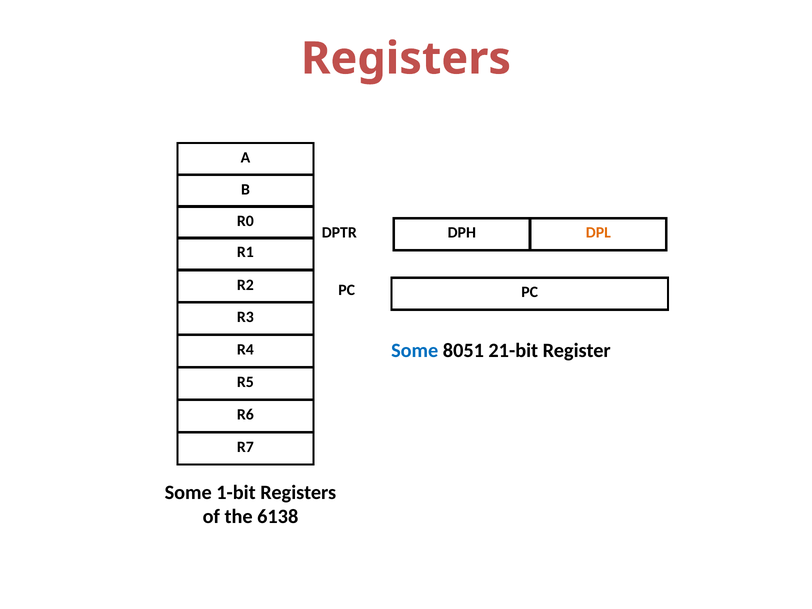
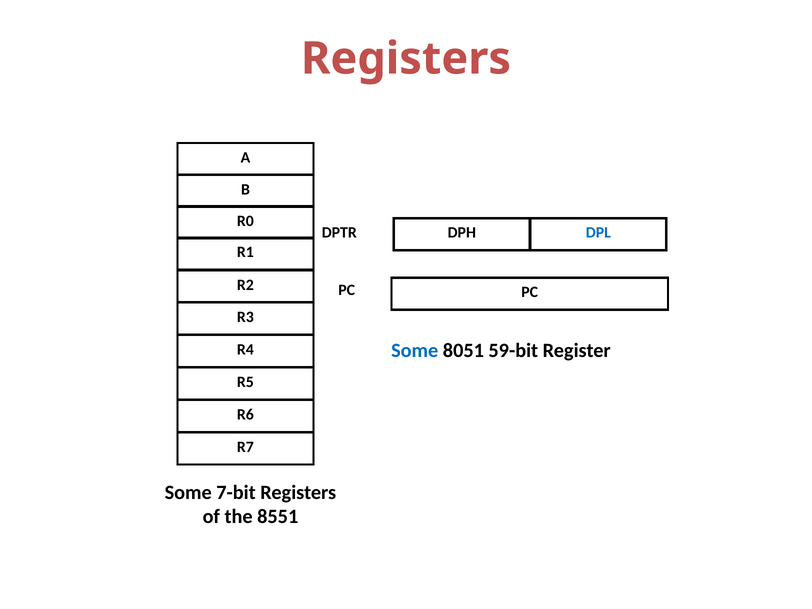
DPL colour: orange -> blue (598, 233)
21-bit: 21-bit -> 59-bit (513, 351)
1-bit: 1-bit -> 7-bit (236, 492)
6138: 6138 -> 8551 (278, 517)
